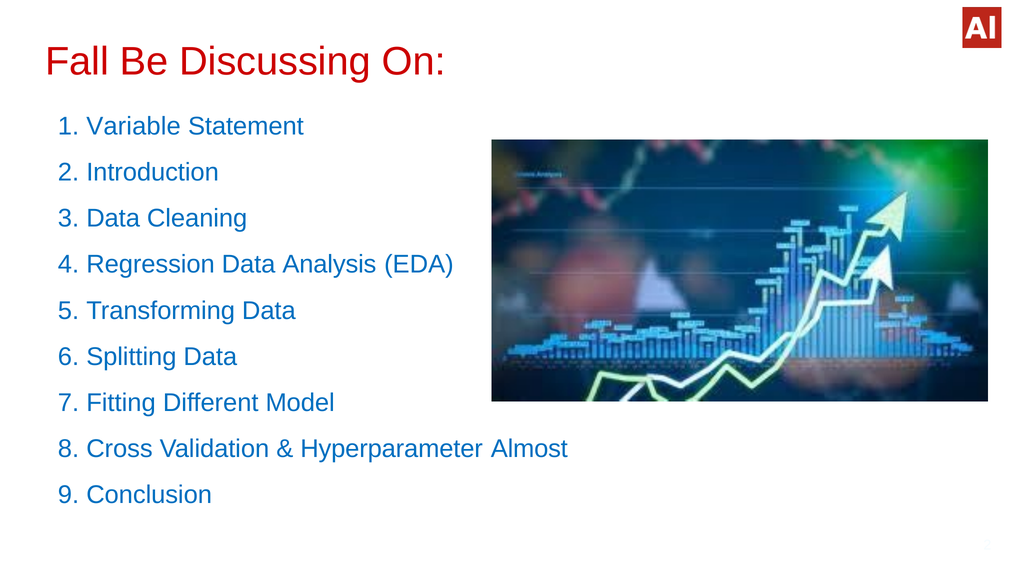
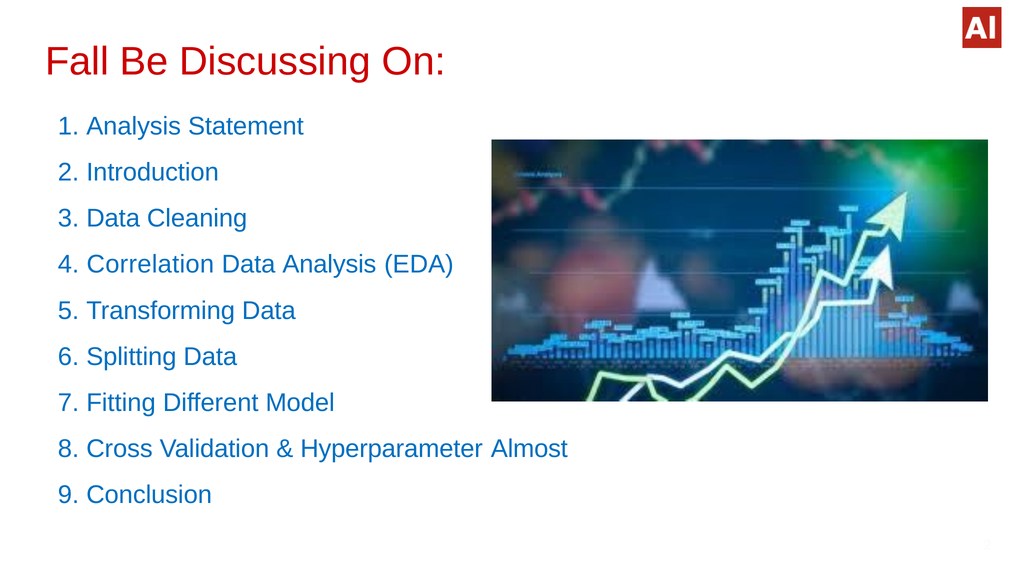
Variable: Variable -> Analysis (134, 126)
Regression: Regression -> Correlation (150, 264)
